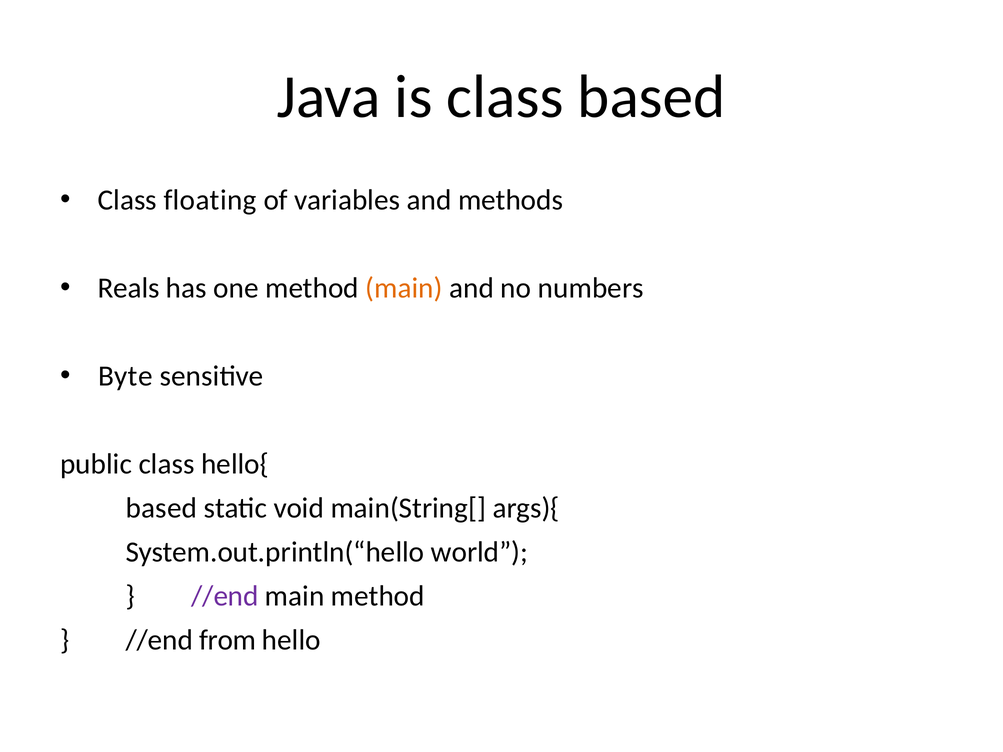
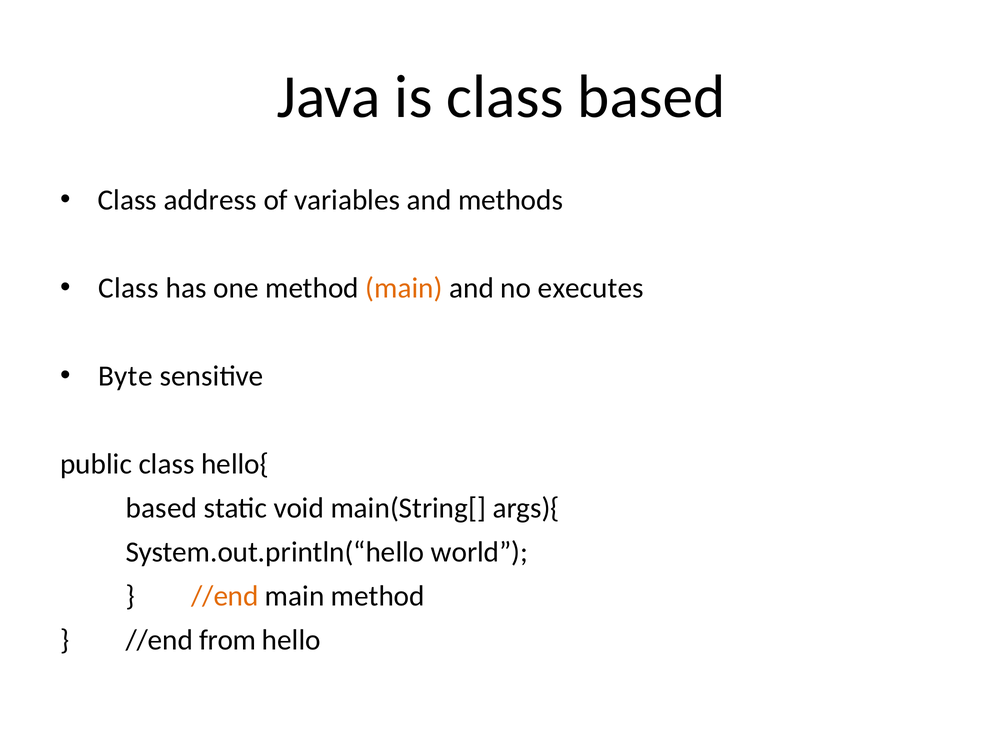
floating: floating -> address (210, 200)
Reals: Reals -> Class (128, 288)
numbers: numbers -> executes (591, 288)
//end colour: purple -> orange (225, 596)
